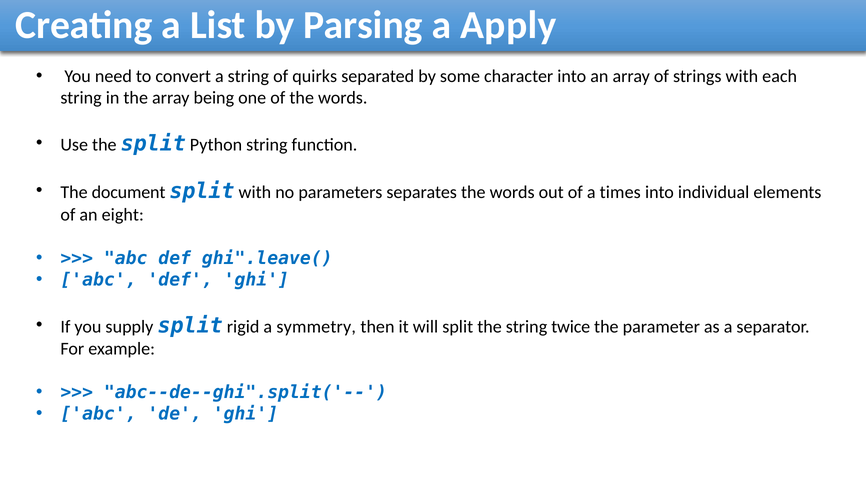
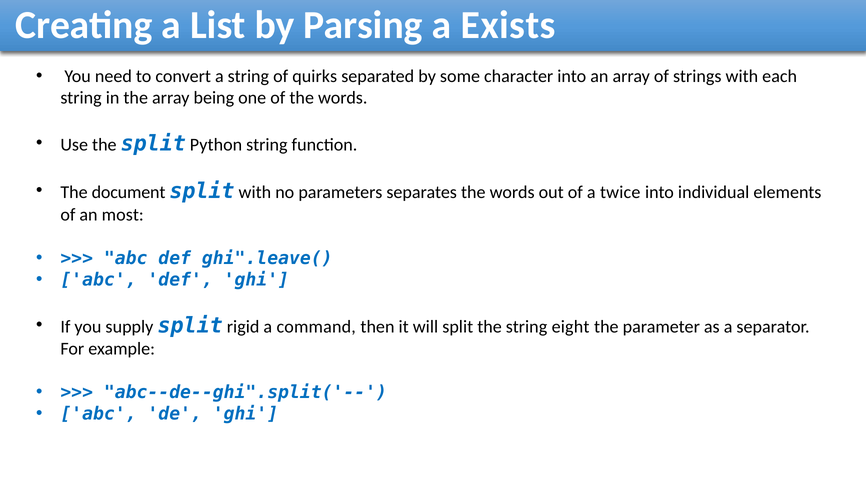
Apply: Apply -> Exists (508, 25)
times: times -> twice (620, 192)
eight: eight -> most (123, 215)
symmetry: symmetry -> command (316, 327)
twice: twice -> eight (571, 327)
